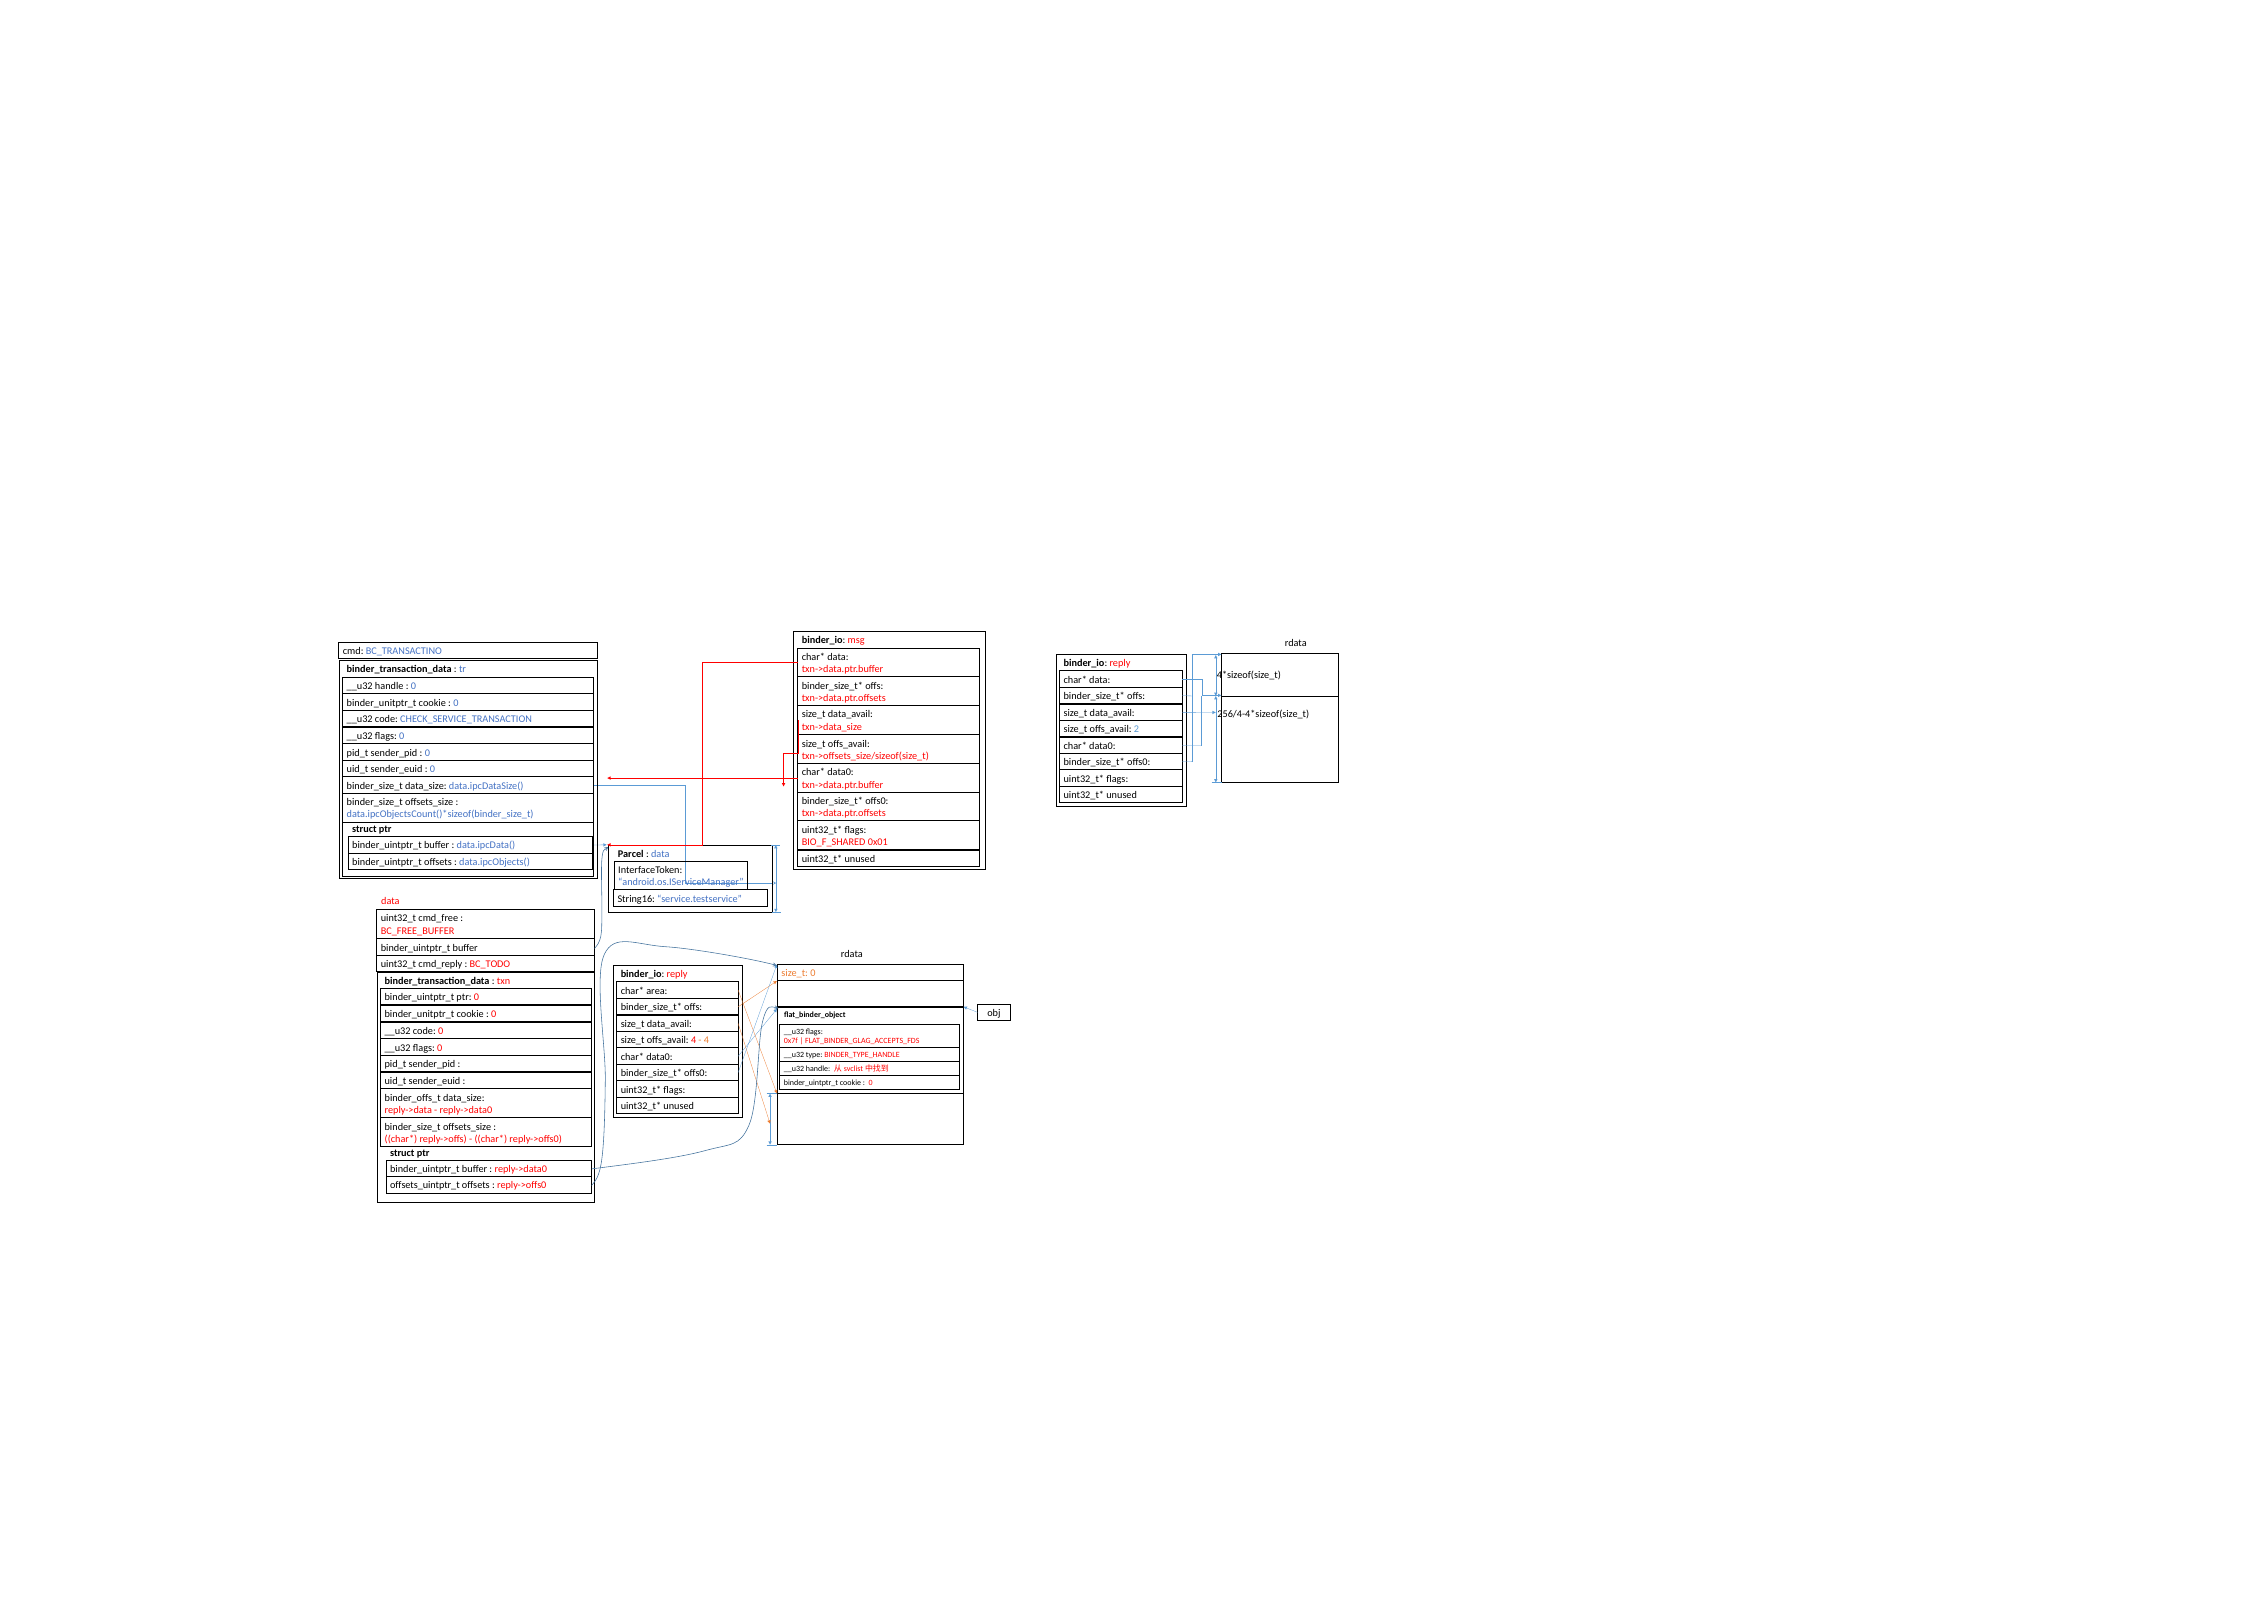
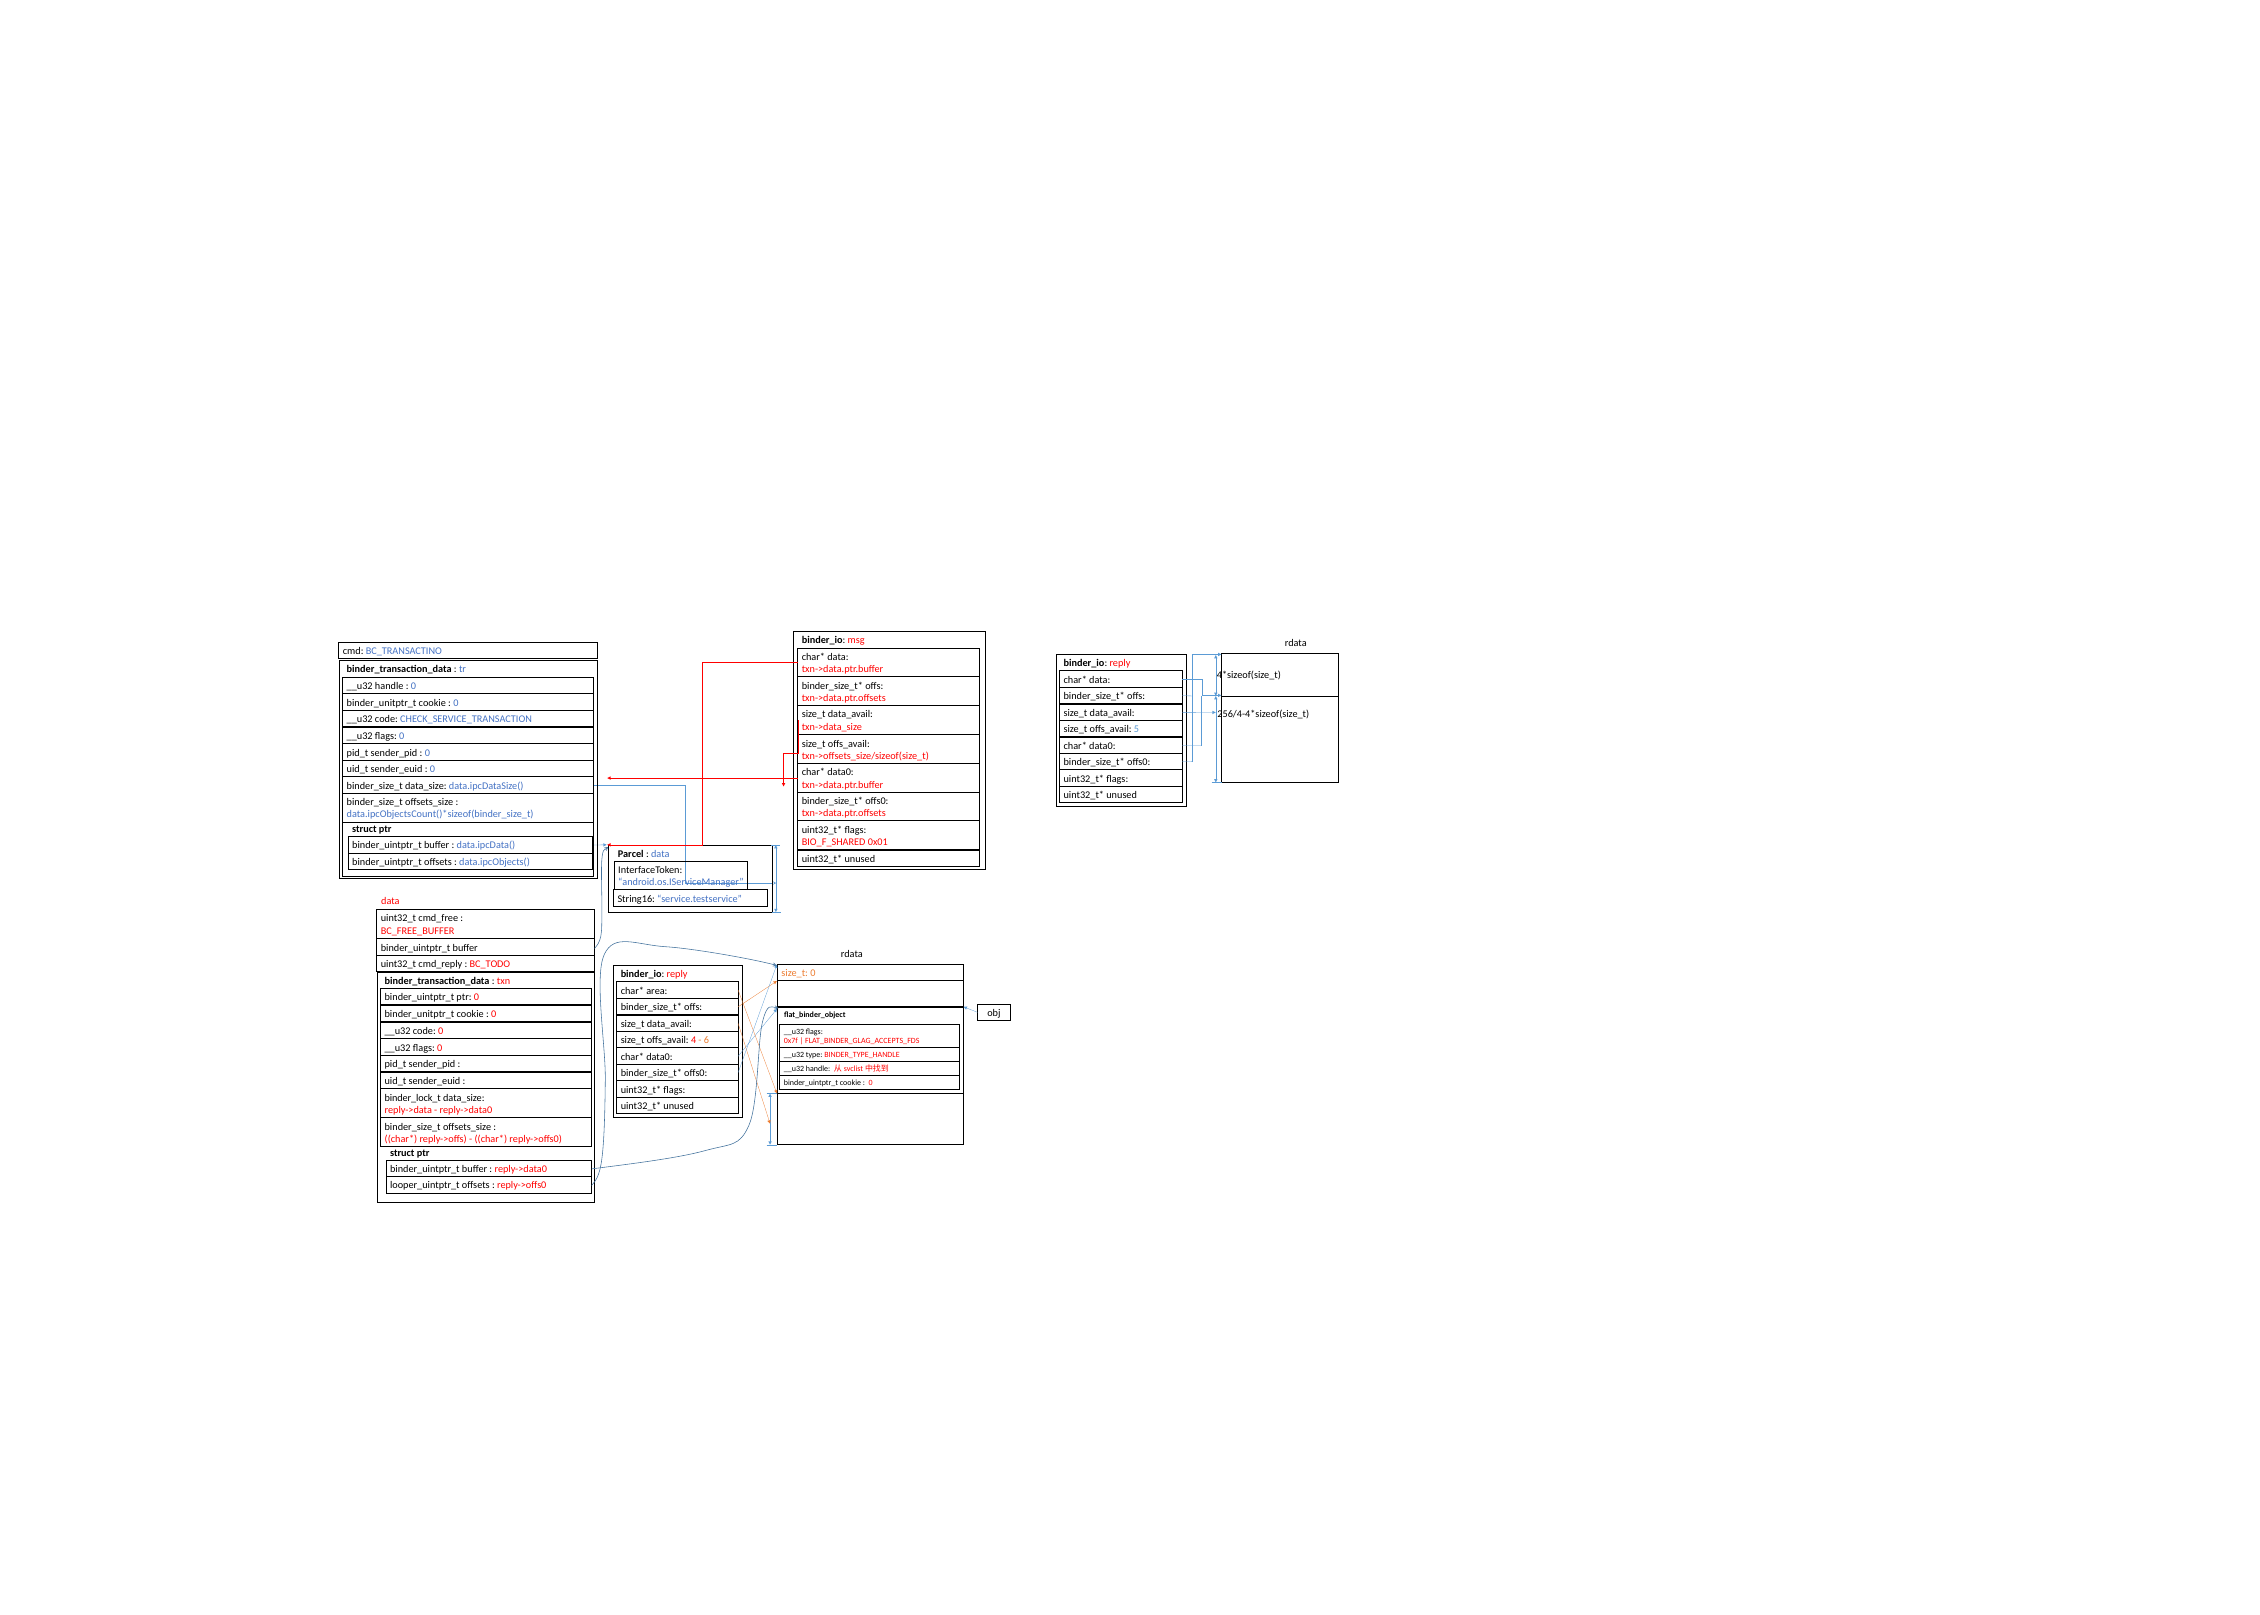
2: 2 -> 5 (1136, 729)
4: 4 -> 6 (707, 1040)
binder_offs_t: binder_offs_t -> binder_lock_t (413, 1097)
offsets_uintptr_t: offsets_uintptr_t -> looper_uintptr_t (425, 1185)
